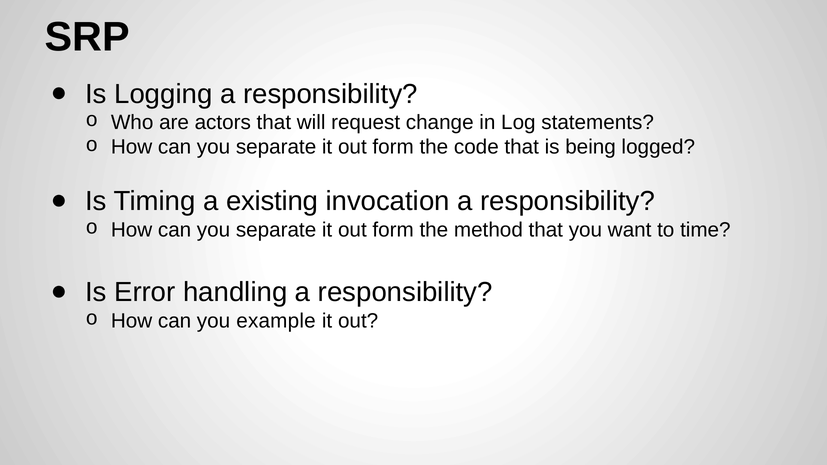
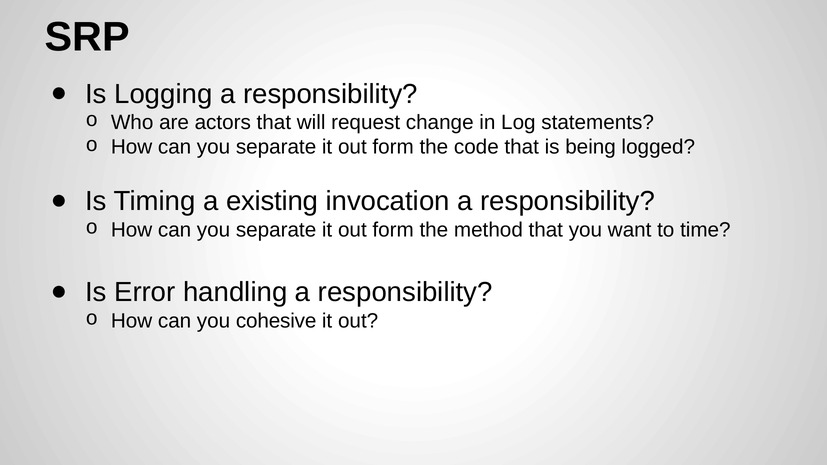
example: example -> cohesive (276, 321)
